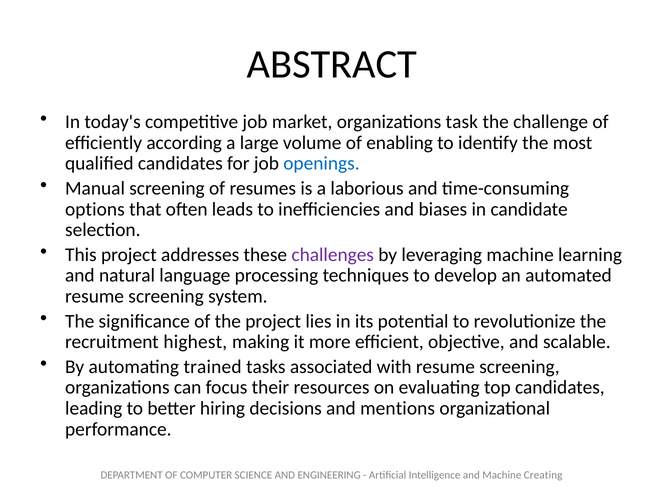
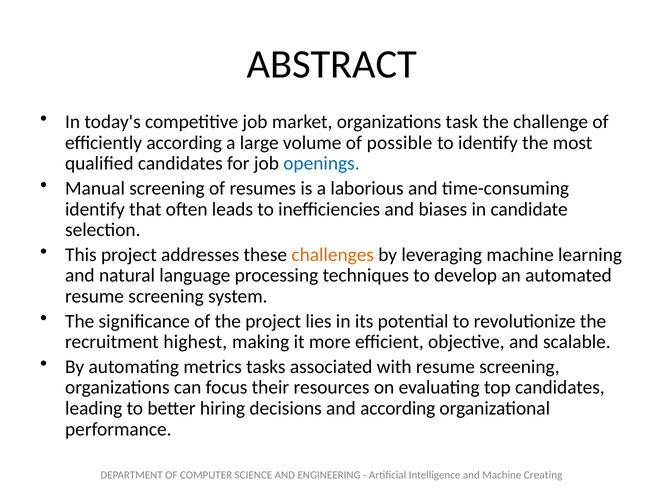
enabling: enabling -> possible (399, 143)
options: options -> identify (95, 209)
challenges colour: purple -> orange (333, 255)
trained: trained -> metrics (213, 367)
and mentions: mentions -> according (398, 409)
